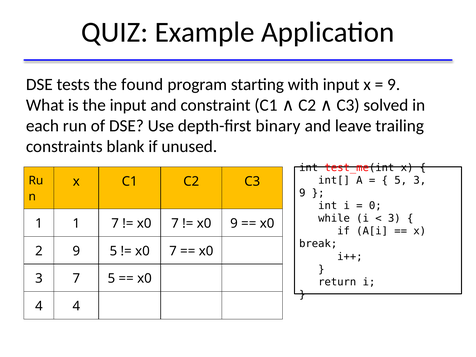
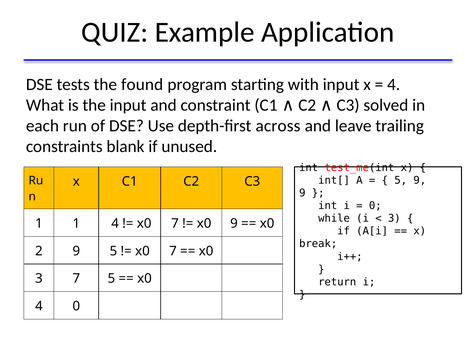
9: 9 -> 4 (394, 85)
binary: binary -> across (278, 126)
5 3: 3 -> 9 (420, 180)
1 7: 7 -> 4 (115, 223)
4 4: 4 -> 0 (76, 306)
